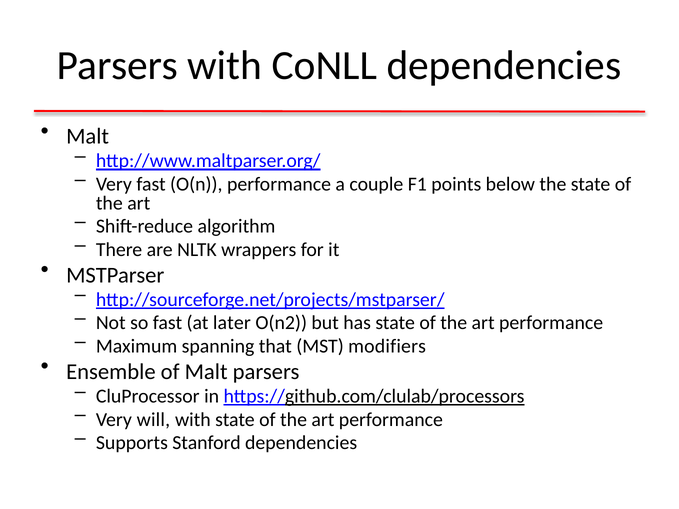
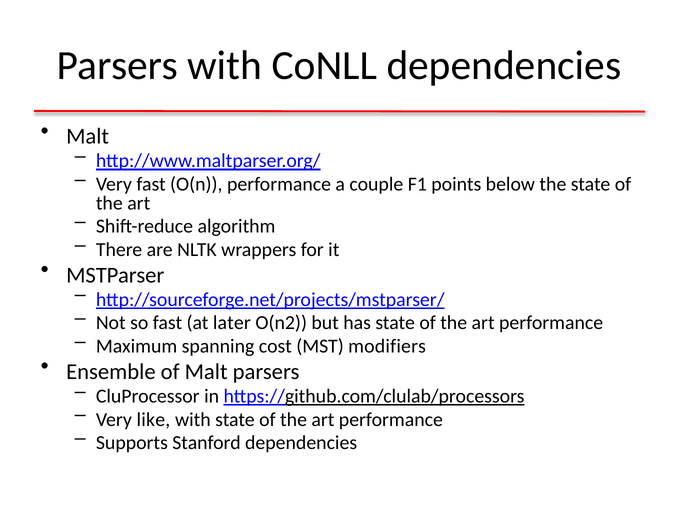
that: that -> cost (275, 346)
will: will -> like (153, 420)
